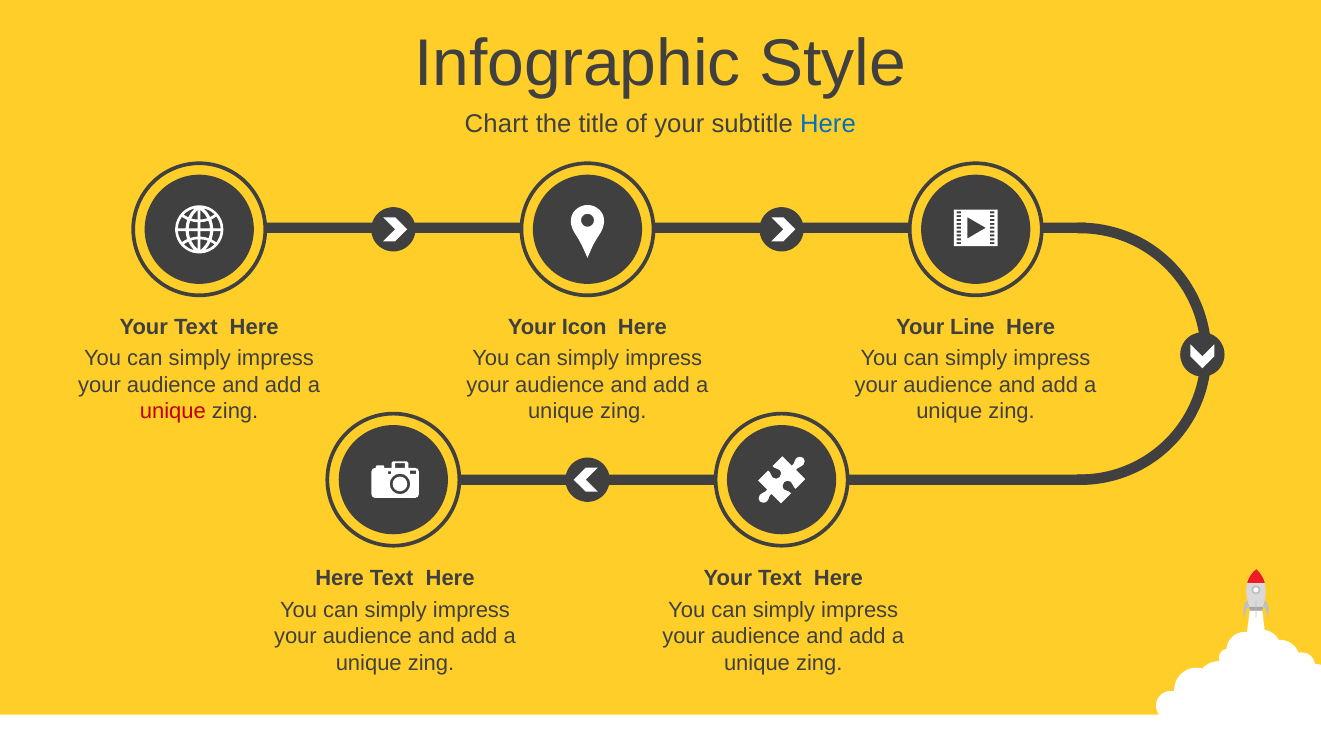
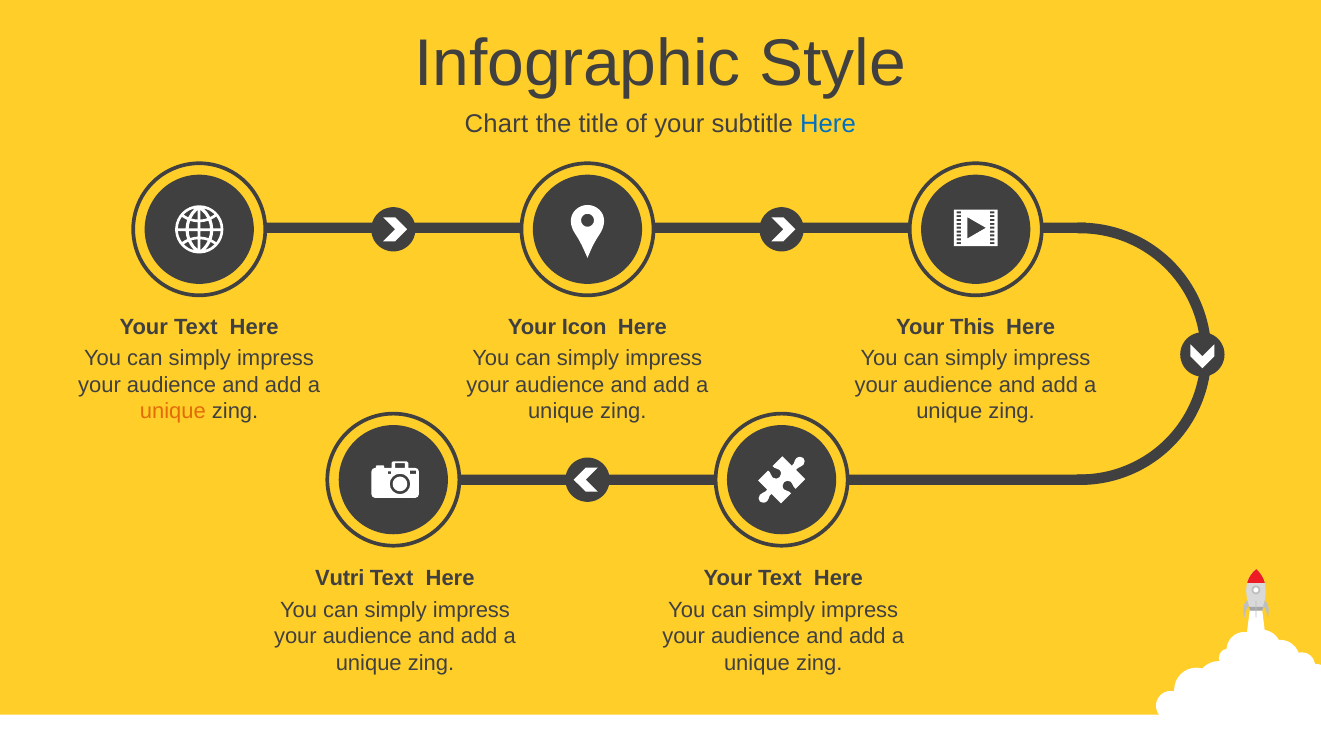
Line: Line -> This (972, 327)
unique colour: red -> orange (173, 411)
Here: Here -> Vutri (340, 579)
